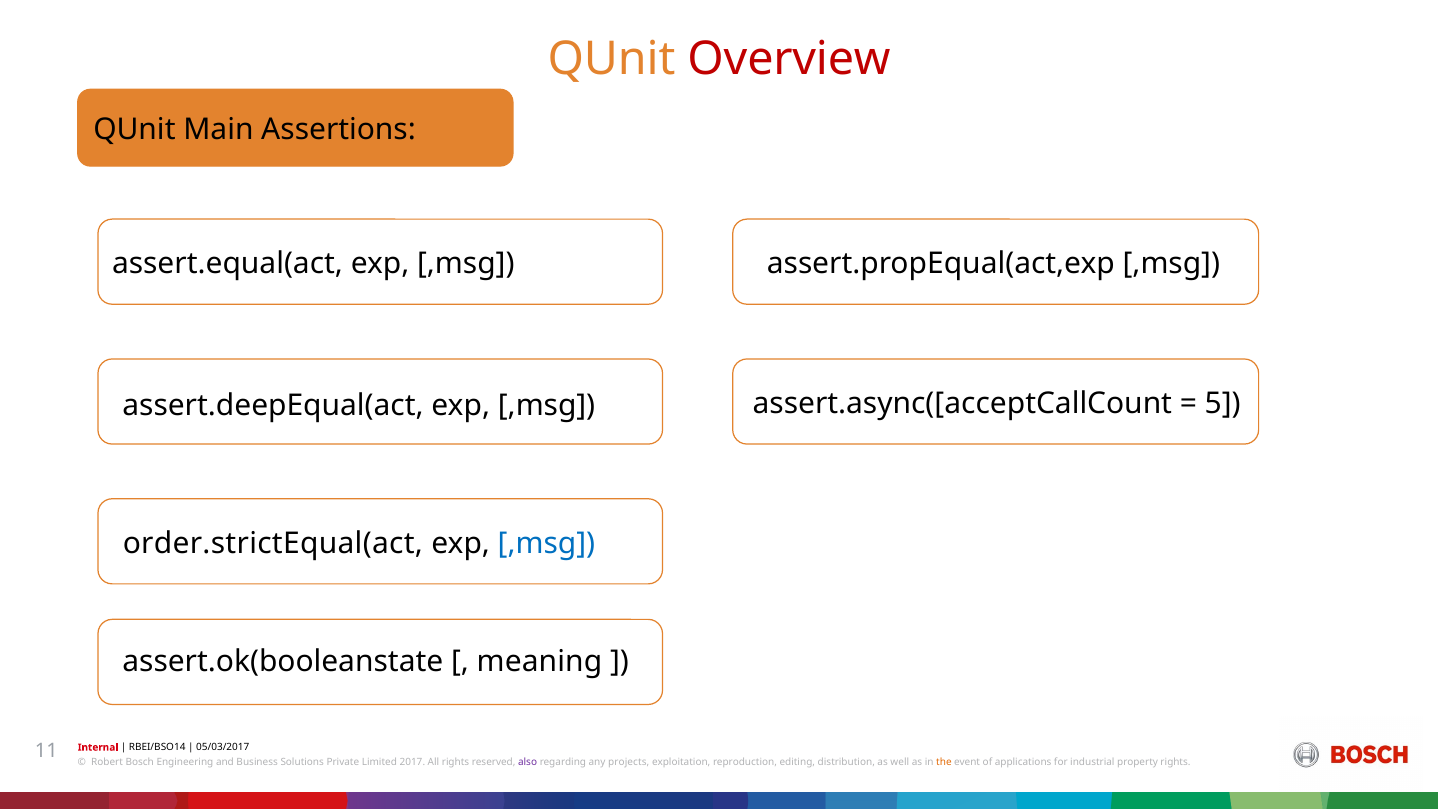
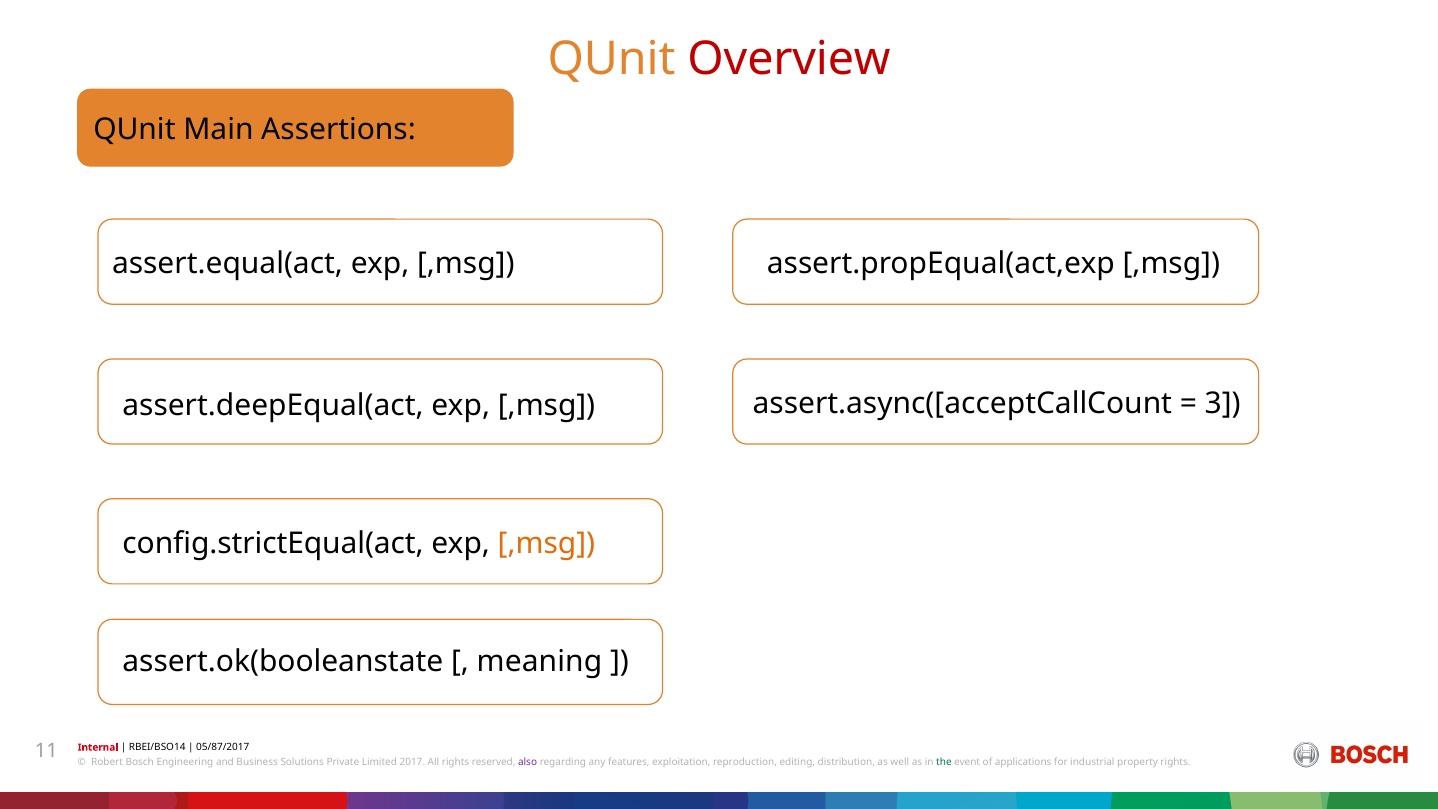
5: 5 -> 3 (1223, 403)
order.strictEqual(act: order.strictEqual(act -> config.strictEqual(act (273, 543)
,msg colour: blue -> orange (546, 543)
05/03/2017: 05/03/2017 -> 05/87/2017 (223, 747)
projects: projects -> features (629, 762)
the colour: orange -> green (944, 762)
